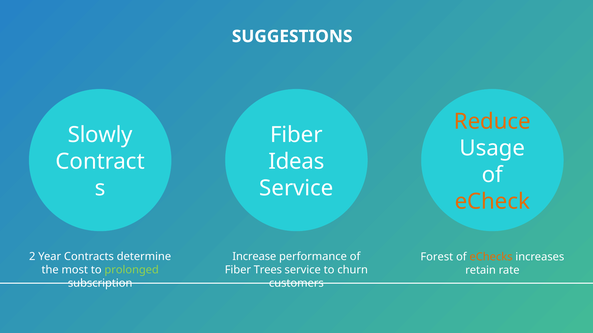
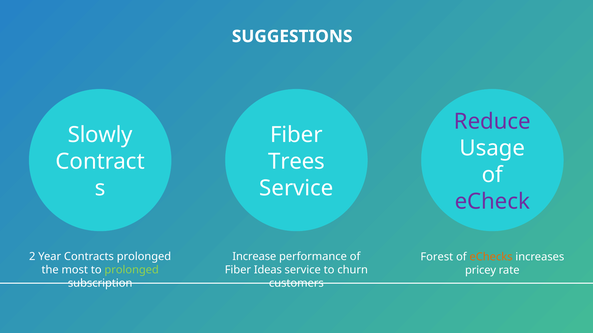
Reduce colour: orange -> purple (492, 122)
Ideas: Ideas -> Trees (296, 162)
eCheck colour: orange -> purple (492, 202)
Contracts determine: determine -> prolonged (144, 257)
Trees: Trees -> Ideas (268, 270)
retain: retain -> pricey (481, 270)
